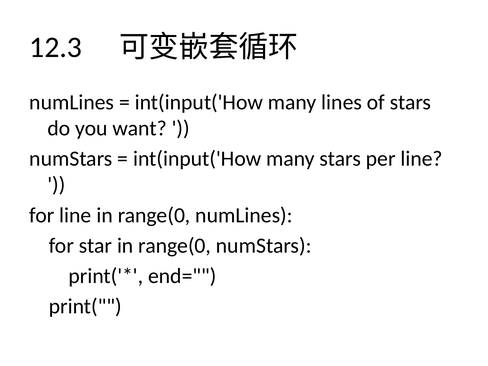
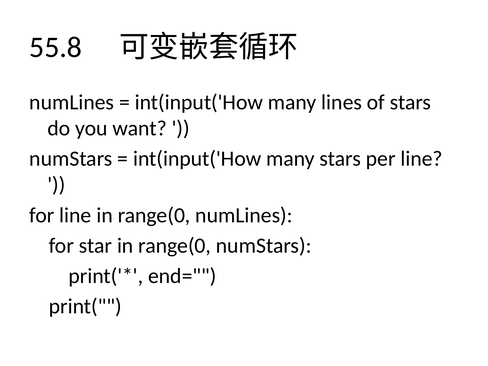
12.3: 12.3 -> 55.8 (56, 47)
